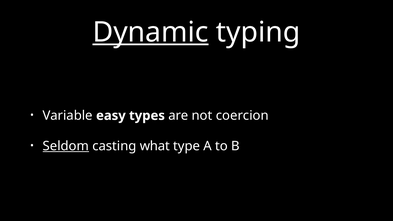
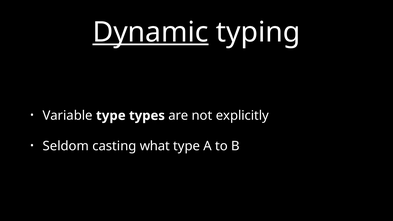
Variable easy: easy -> type (111, 116)
coercion: coercion -> explicitly (242, 116)
Seldom underline: present -> none (66, 146)
